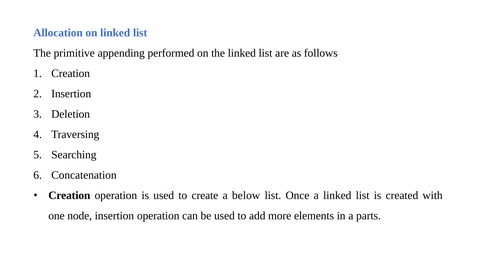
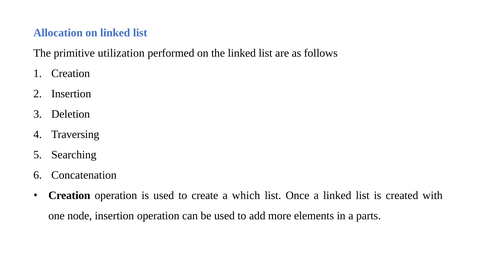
appending: appending -> utilization (121, 53)
below: below -> which (246, 195)
